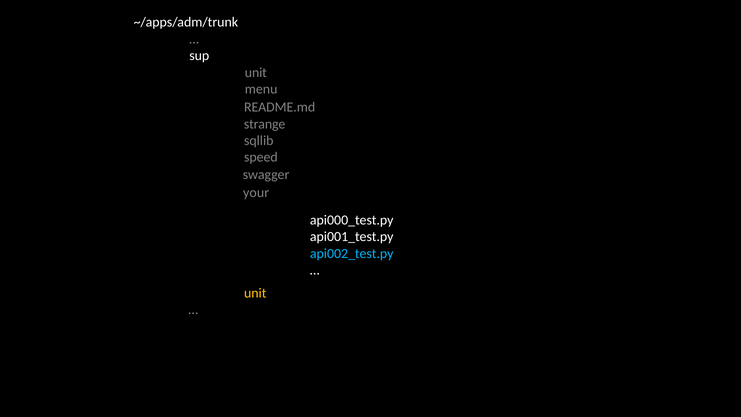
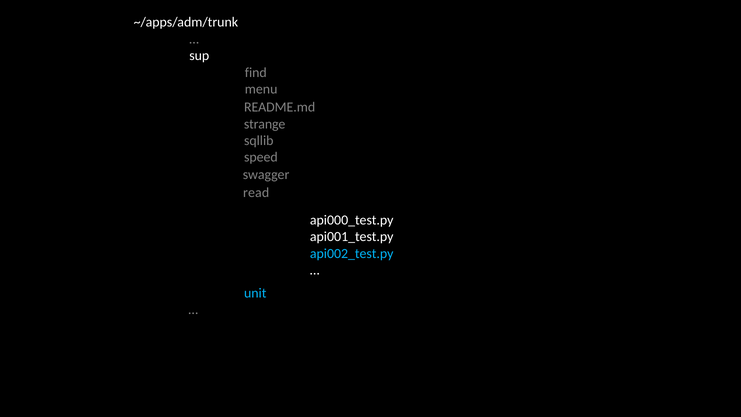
unit: unit -> find (256, 72)
your: your -> read (256, 192)
unit colour: yellow -> light blue (255, 293)
